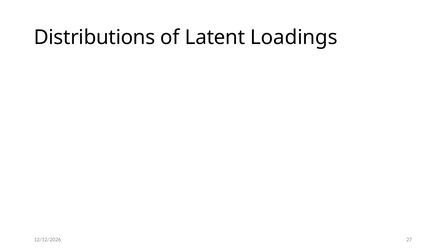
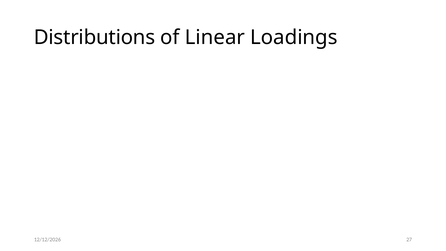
Latent: Latent -> Linear (215, 37)
